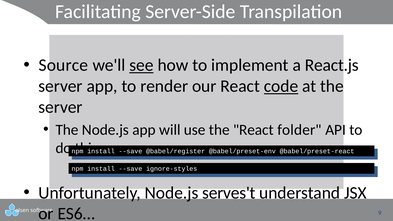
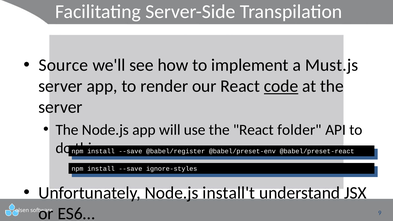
see underline: present -> none (141, 65)
React.js: React.js -> Must.js (332, 65)
serves't: serves't -> install't (229, 193)
